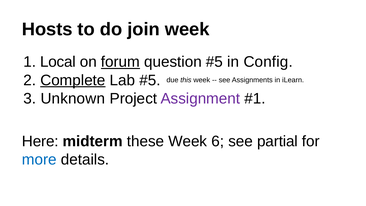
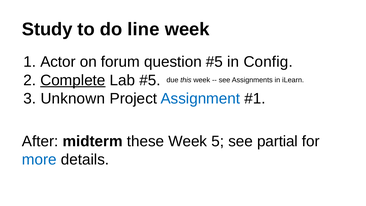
Hosts: Hosts -> Study (47, 29)
join: join -> line (143, 29)
Local: Local -> Actor (58, 62)
forum underline: present -> none (120, 62)
Assignment colour: purple -> blue (200, 99)
Here: Here -> After (40, 141)
6: 6 -> 5 (218, 141)
